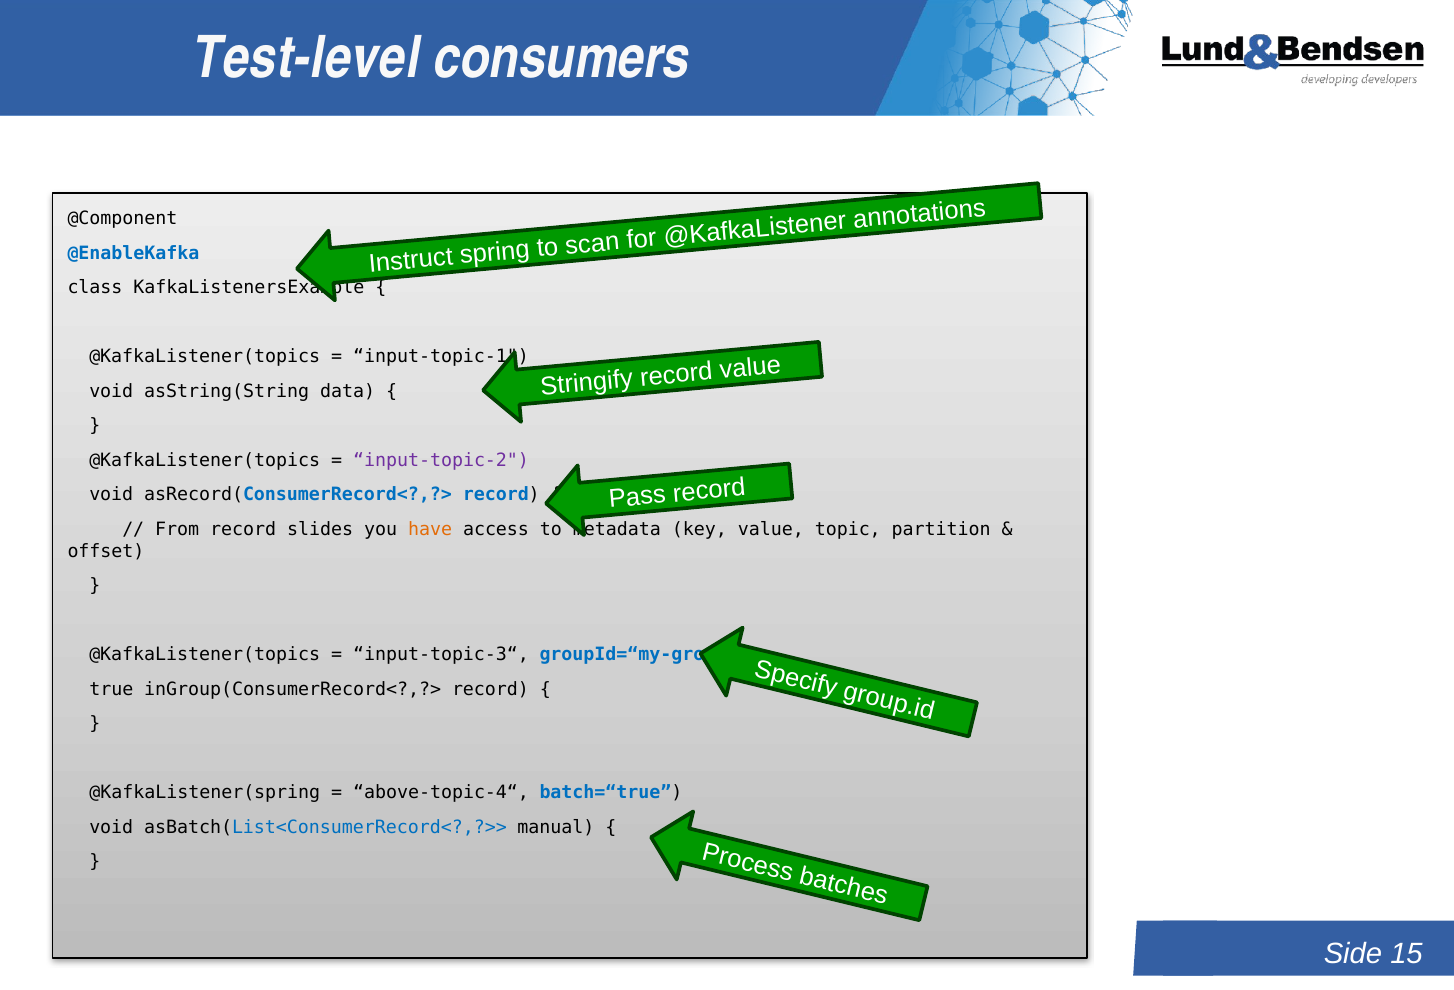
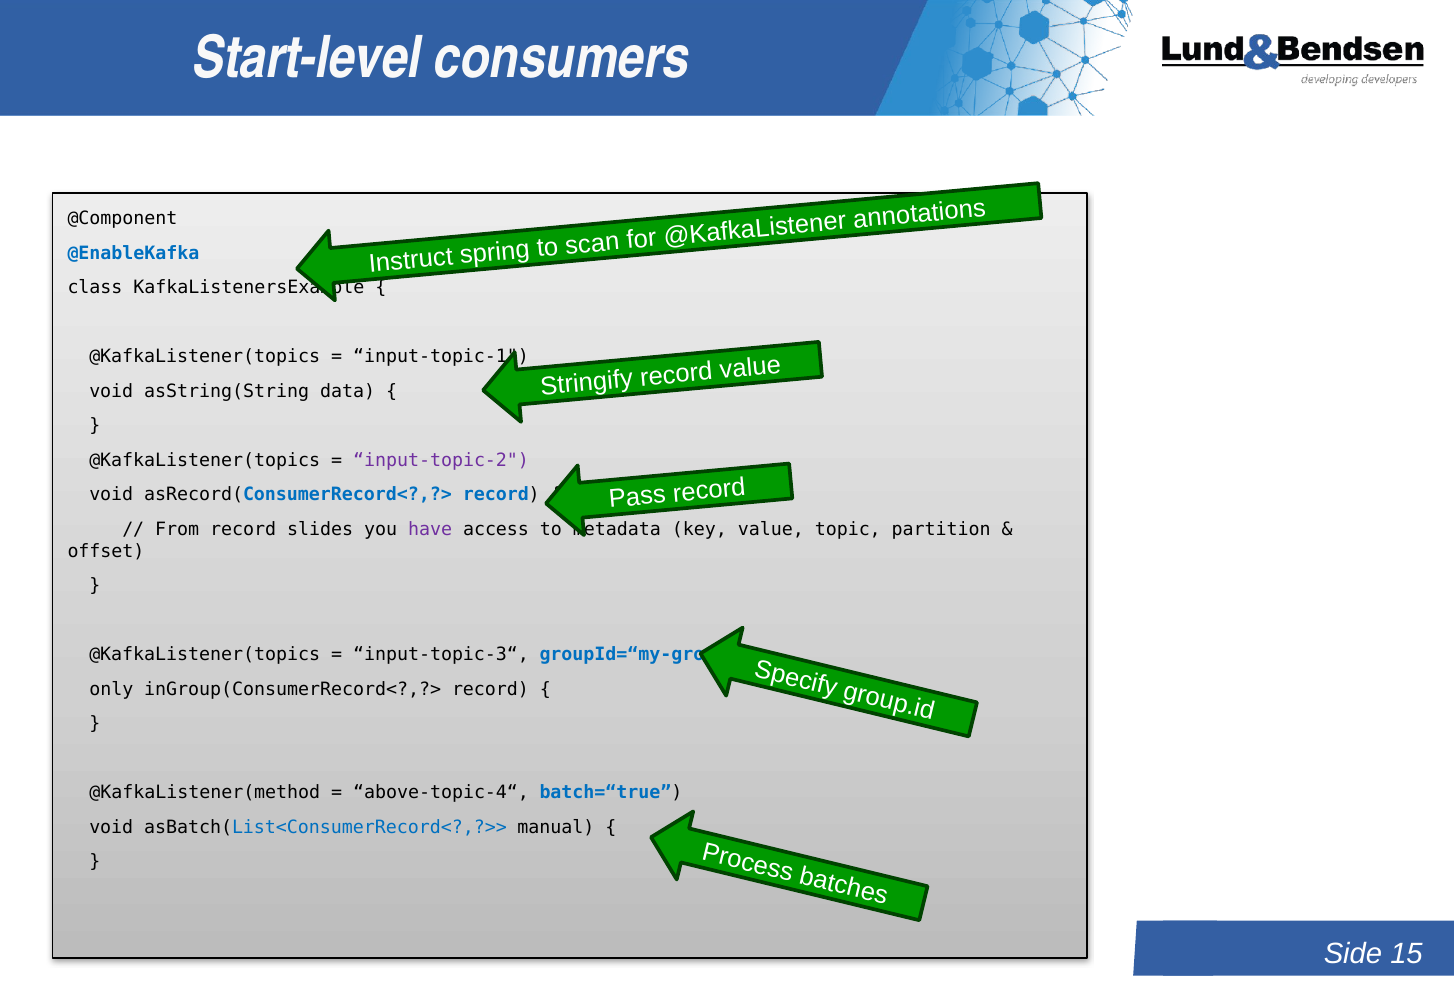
Test-level: Test-level -> Start-level (307, 58)
have colour: orange -> purple (430, 529)
true: true -> only (111, 689)
@KafkaListener(spring: @KafkaListener(spring -> @KafkaListener(method (205, 792)
